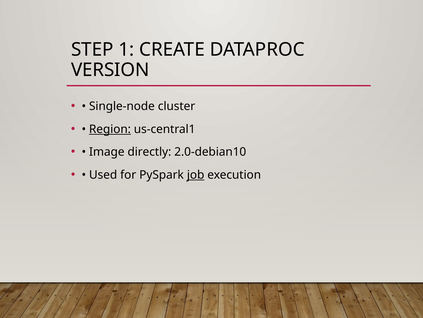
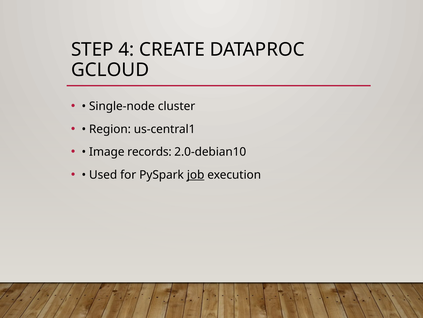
1: 1 -> 4 (126, 49)
VERSION: VERSION -> GCLOUD (110, 70)
Region underline: present -> none (110, 129)
directly: directly -> records (149, 152)
